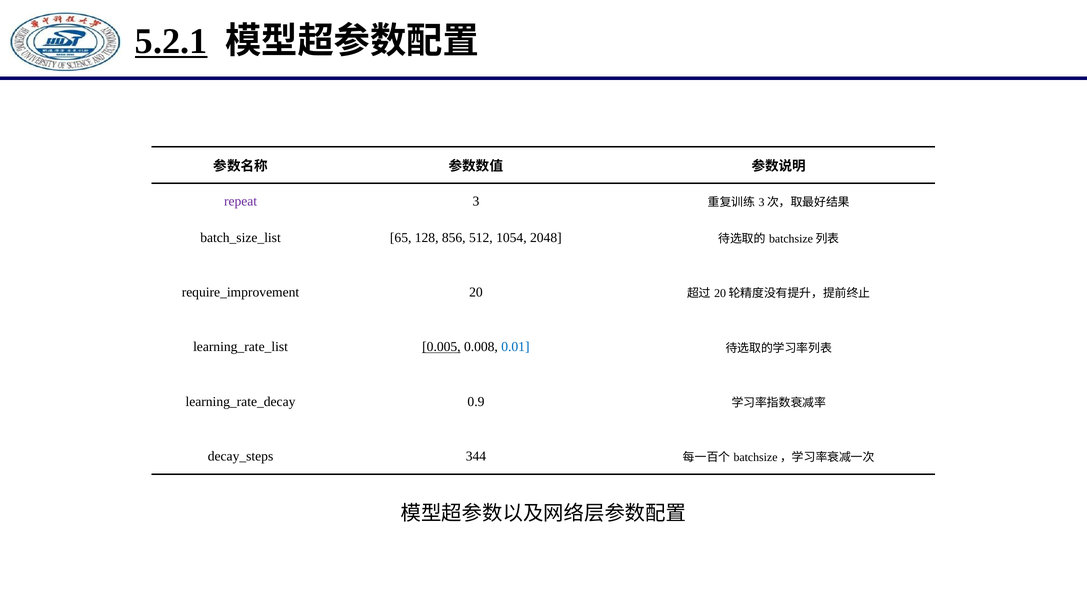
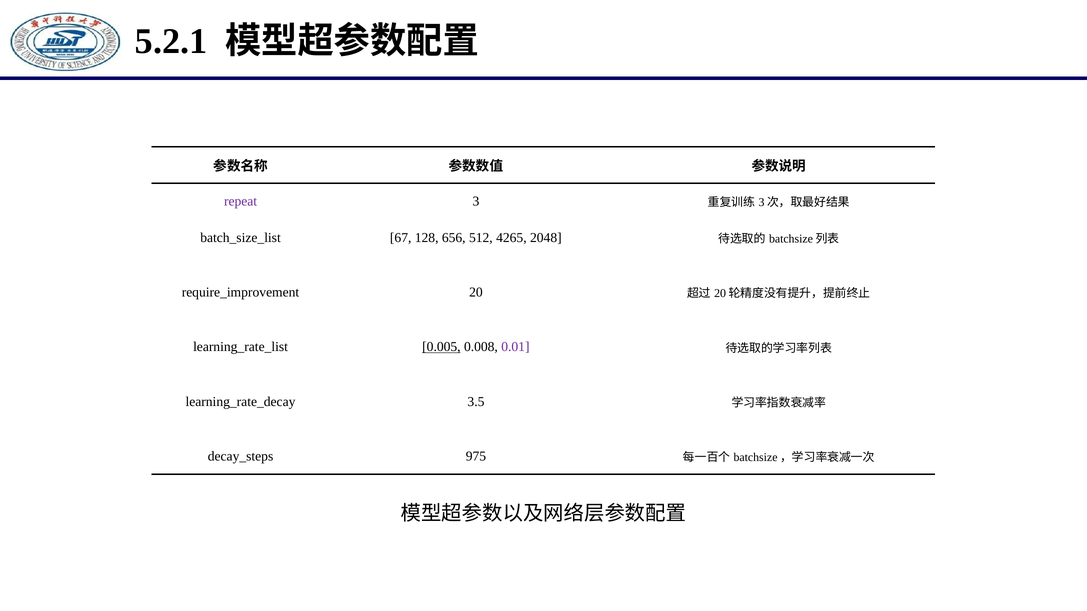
5.2.1 underline: present -> none (171, 42)
65: 65 -> 67 (401, 238)
856: 856 -> 656 (454, 238)
1054: 1054 -> 4265 (511, 238)
0.01 colour: blue -> purple (515, 347)
0.9: 0.9 -> 3.5 (476, 402)
344: 344 -> 975 (476, 457)
